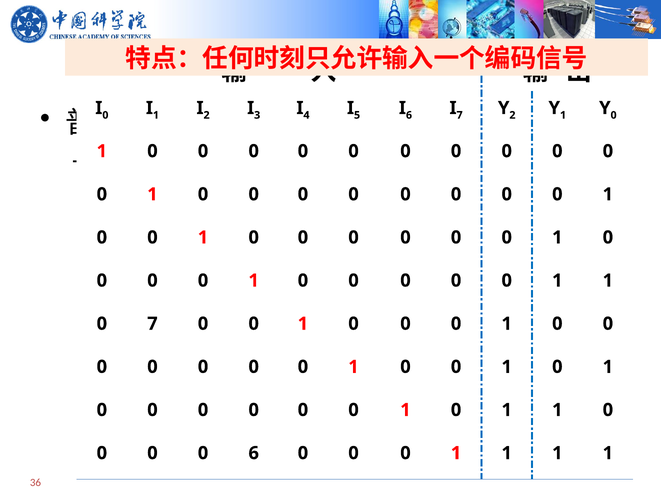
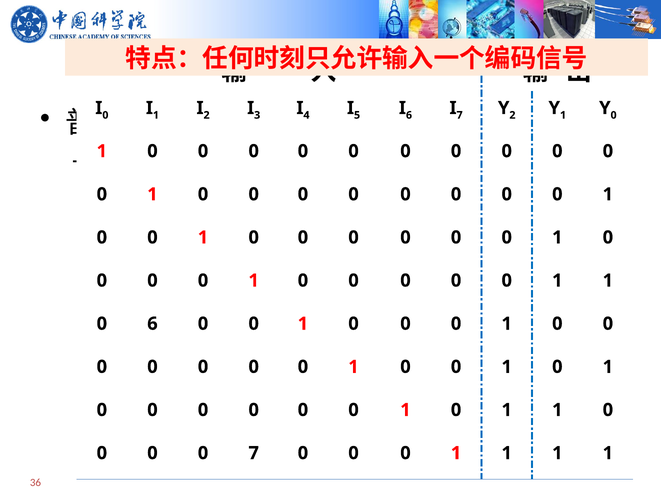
0 7: 7 -> 6 (152, 324)
0 6: 6 -> 7 (254, 454)
